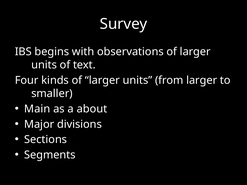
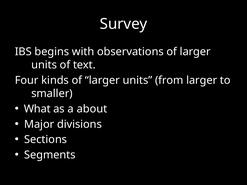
Main: Main -> What (37, 109)
